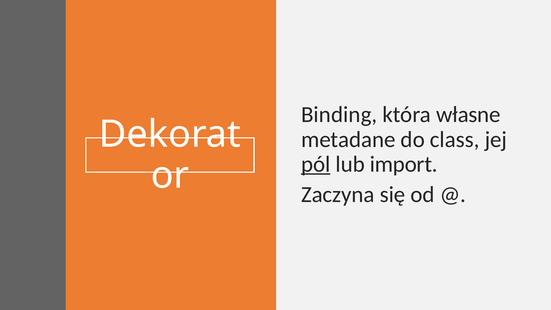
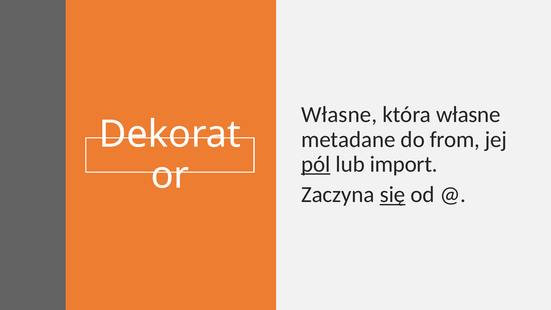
Binding: Binding -> Własne (339, 115)
class: class -> from (455, 139)
się underline: none -> present (393, 195)
